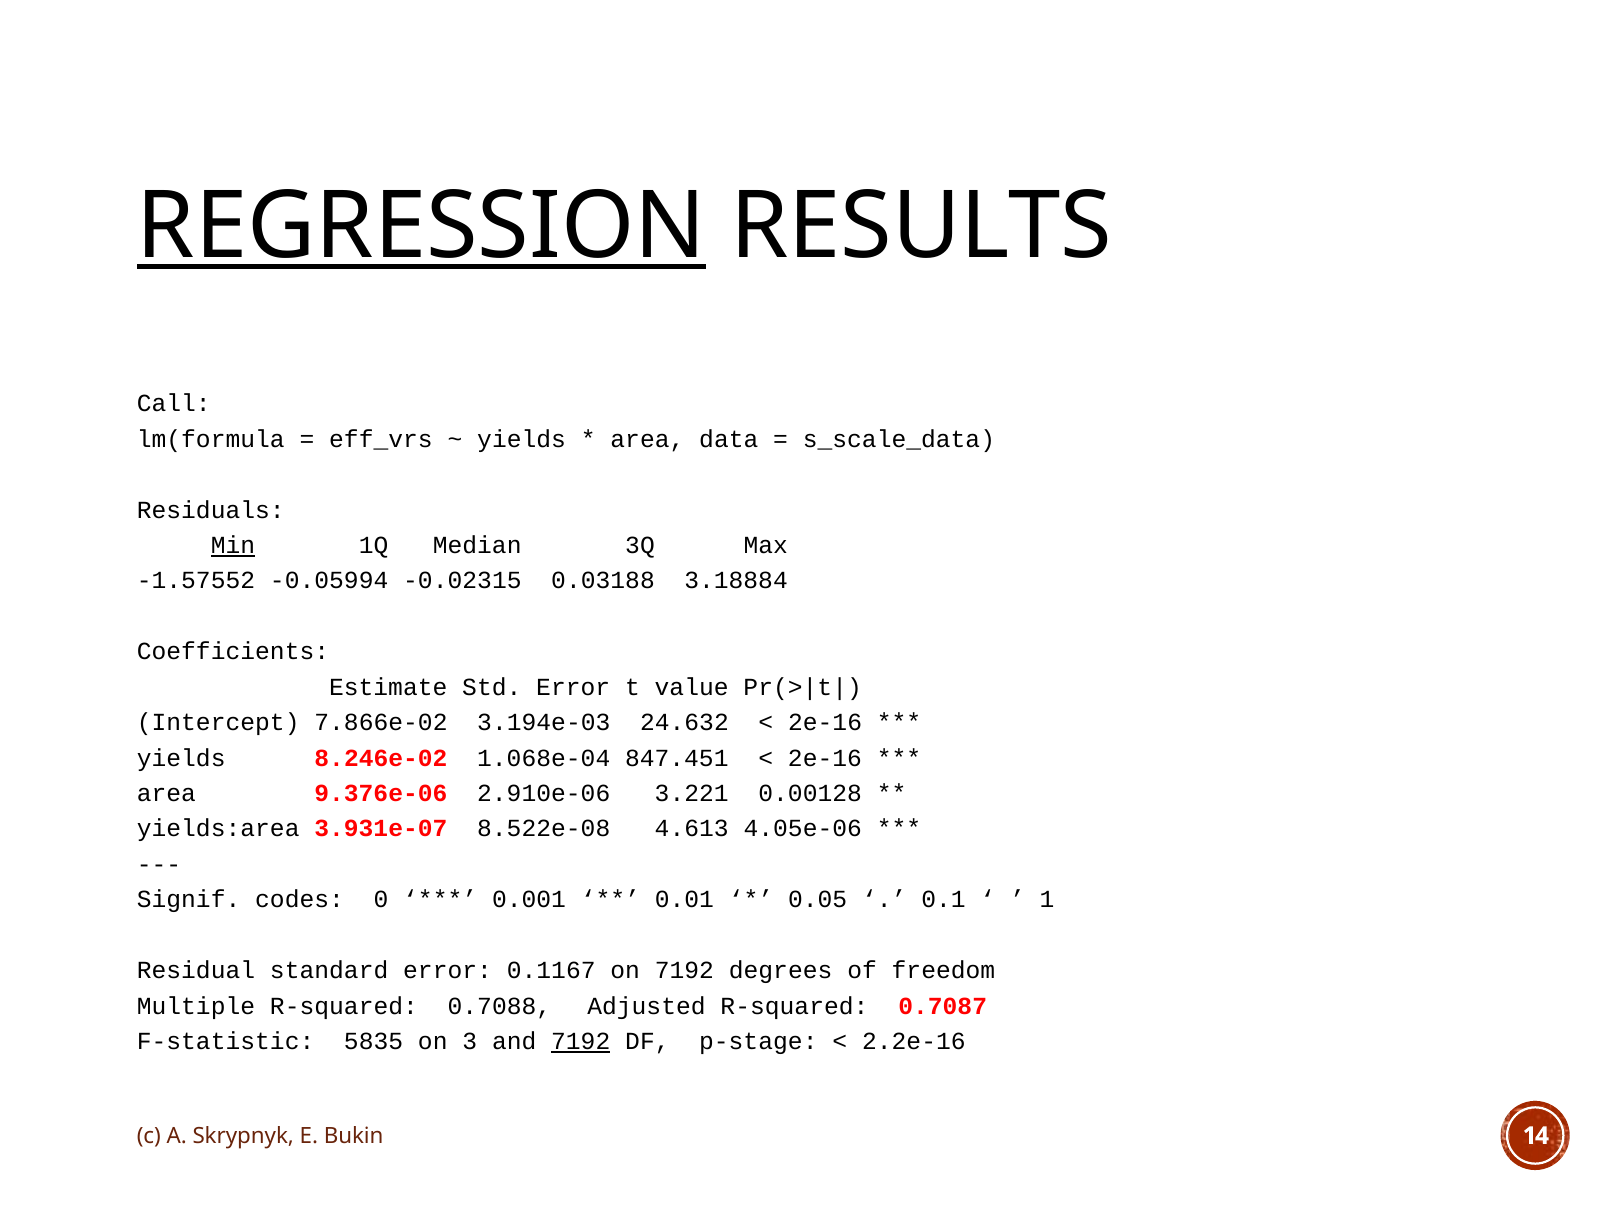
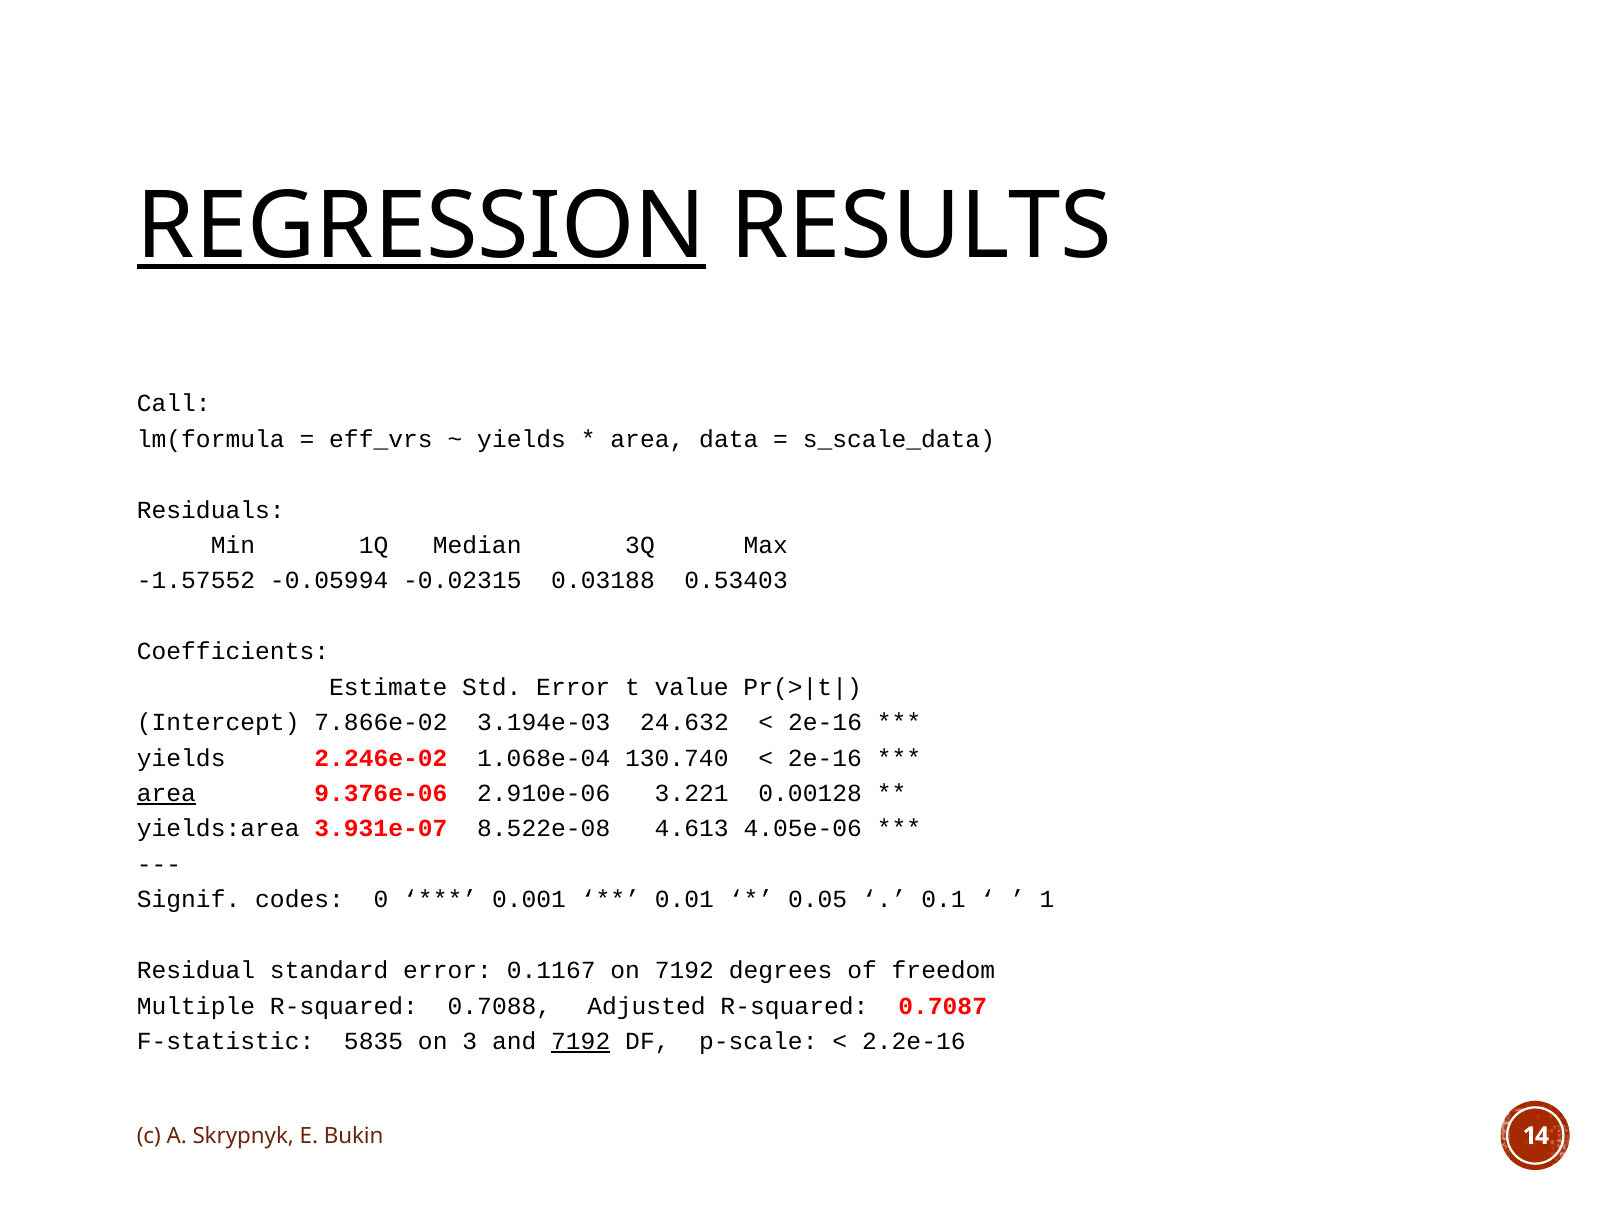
Min underline: present -> none (233, 546)
3.18884: 3.18884 -> 0.53403 (736, 581)
8.246e-02: 8.246e-02 -> 2.246e-02 (381, 758)
847.451: 847.451 -> 130.740 (677, 758)
area underline: none -> present (166, 794)
p-stage: p-stage -> p-scale (758, 1042)
